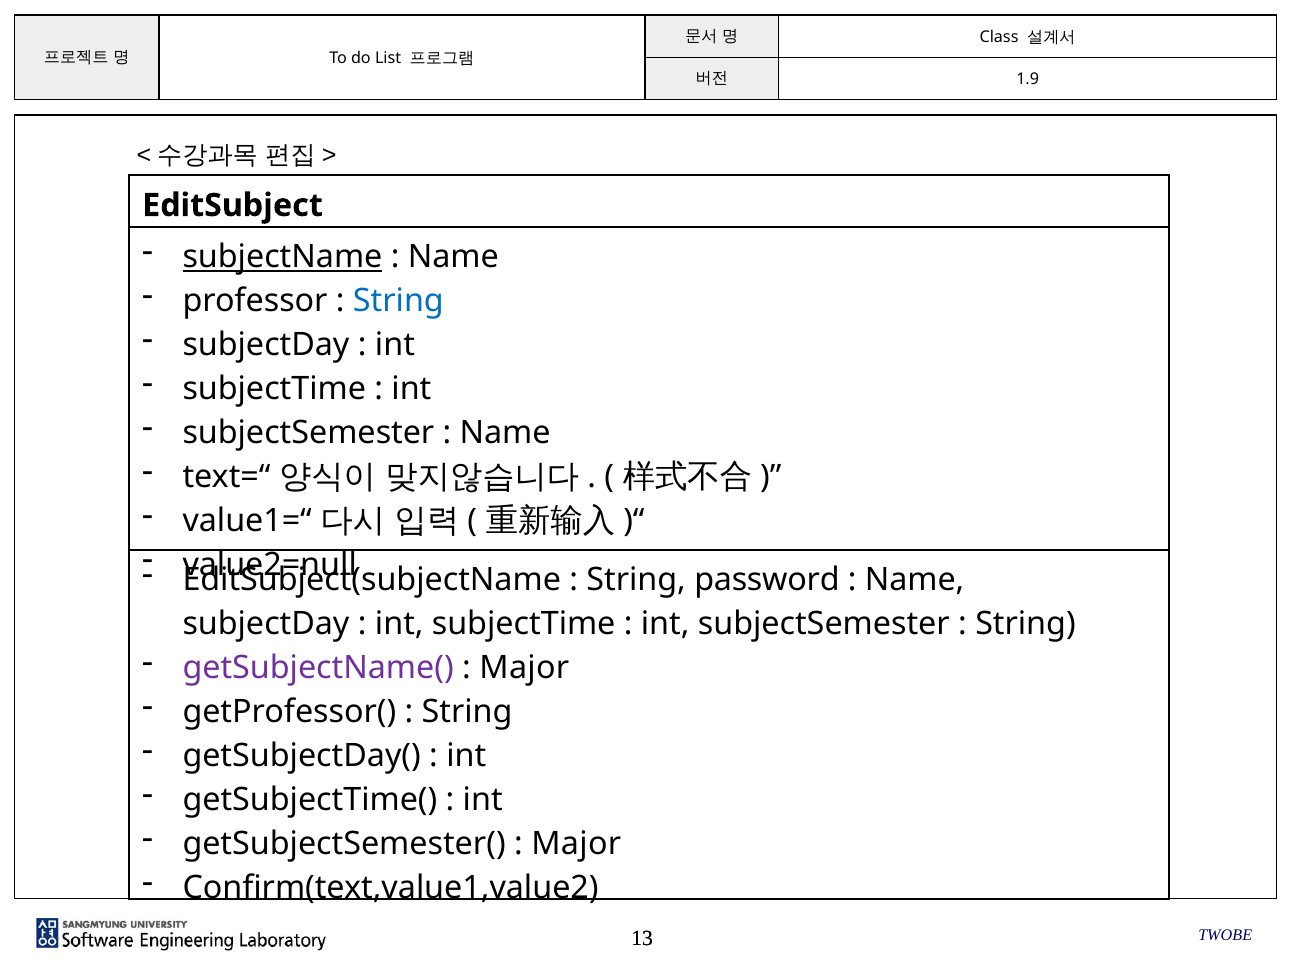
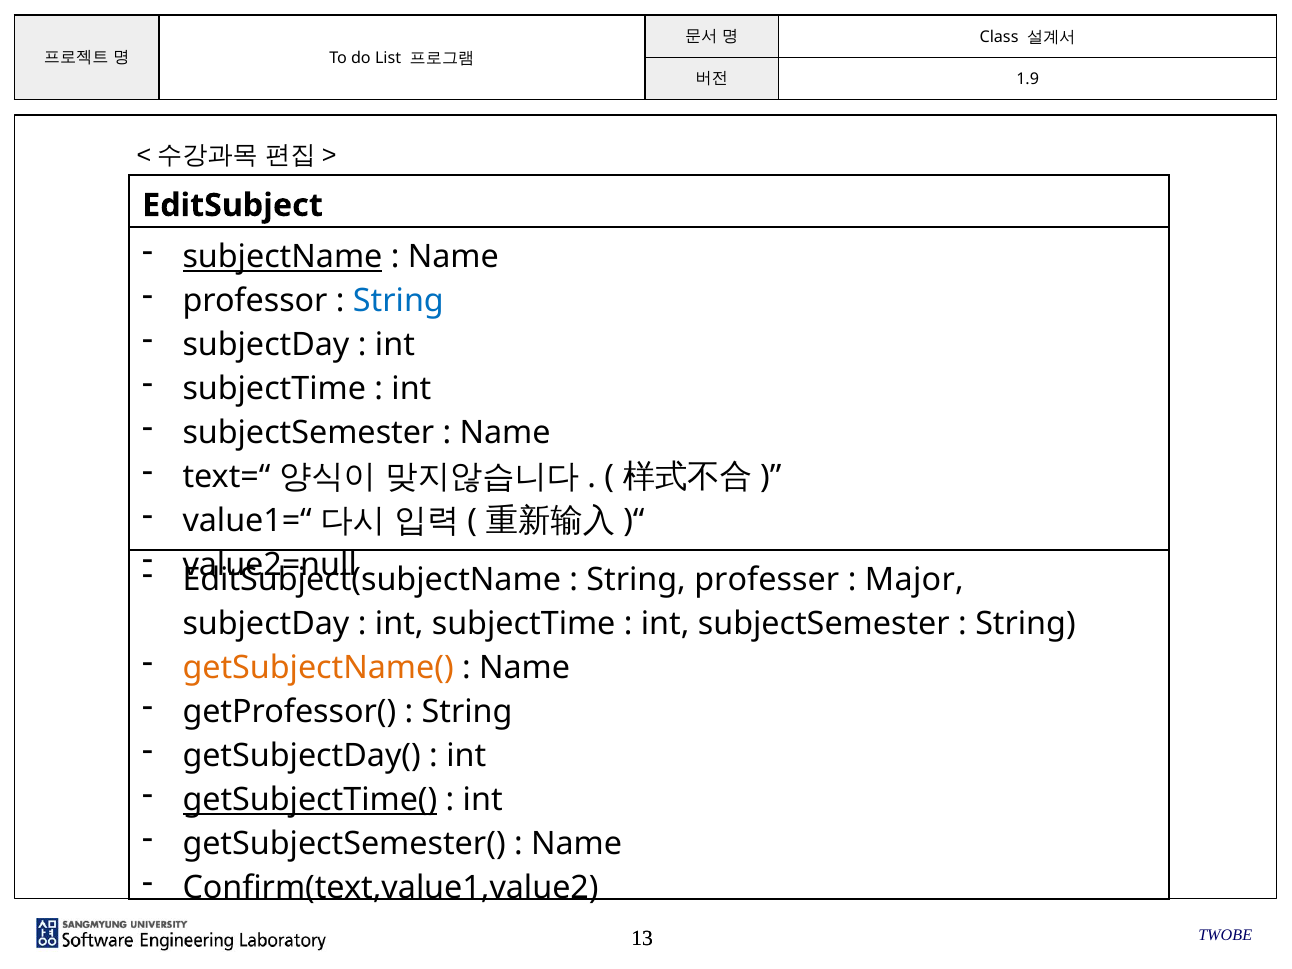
password: password -> professer (767, 580)
Name: Name -> Major (914, 580)
getSubjectName( colour: purple -> orange (318, 668)
Major: Major -> Name (525, 668)
getSubjectTime( underline: none -> present (310, 800)
Major: Major -> Name (577, 844)
